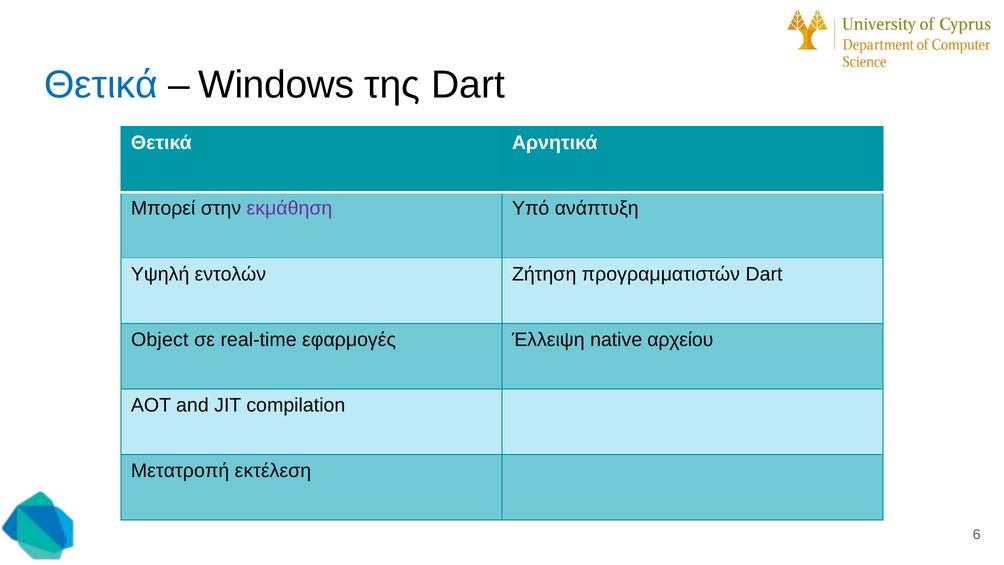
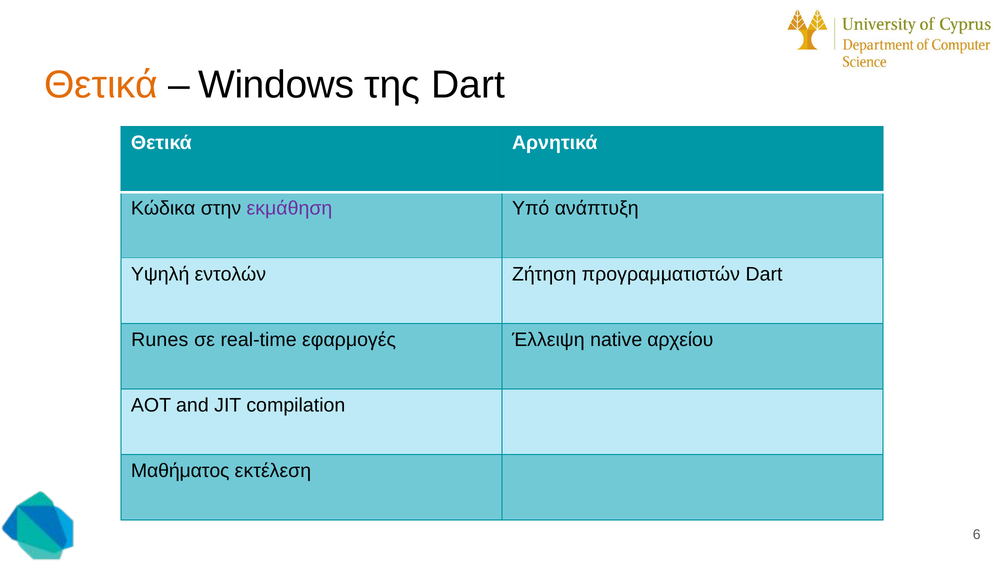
Θετικά colour: blue -> orange (101, 85)
Μπορεί: Μπορεί -> Κώδικα (163, 208)
Object: Object -> Runes (160, 340)
Μετατροπή: Μετατροπή -> Μαθήματος (180, 471)
